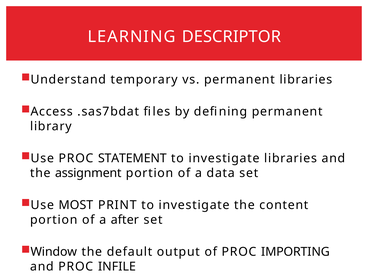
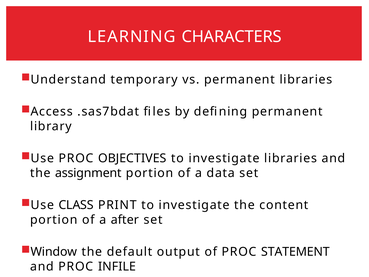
DESCRIPTOR: DESCRIPTOR -> CHARACTERS (232, 37)
STATEMENT: STATEMENT -> OBJECTIVES (132, 158)
MOST: MOST -> CLASS (76, 205)
IMPORTING: IMPORTING -> STATEMENT (295, 252)
